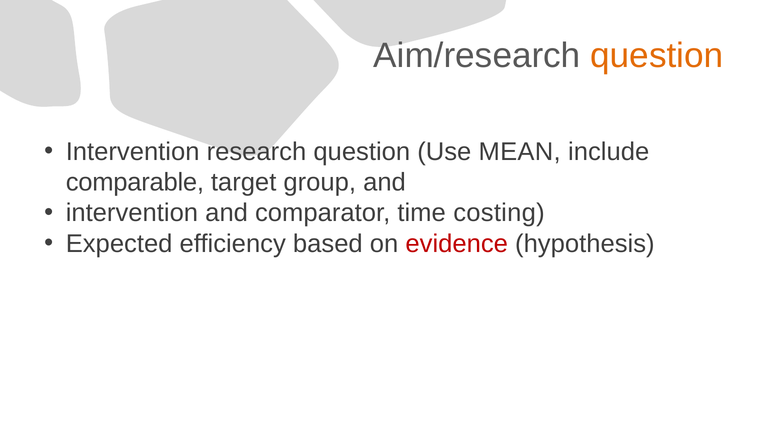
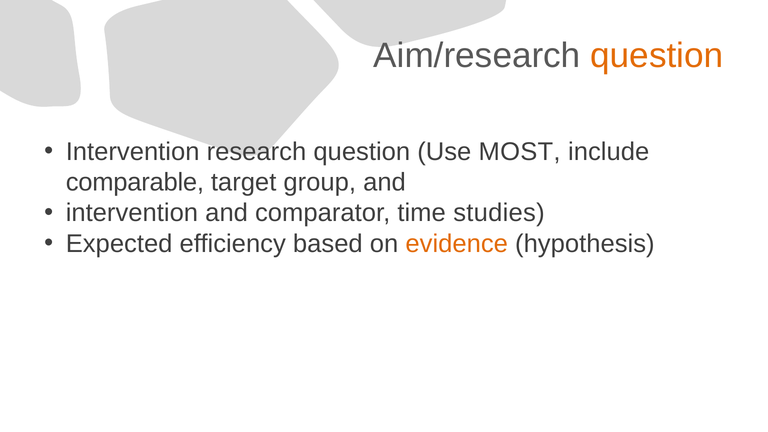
MEAN: MEAN -> MOST (520, 152)
costing: costing -> studies (499, 213)
evidence colour: red -> orange (457, 244)
